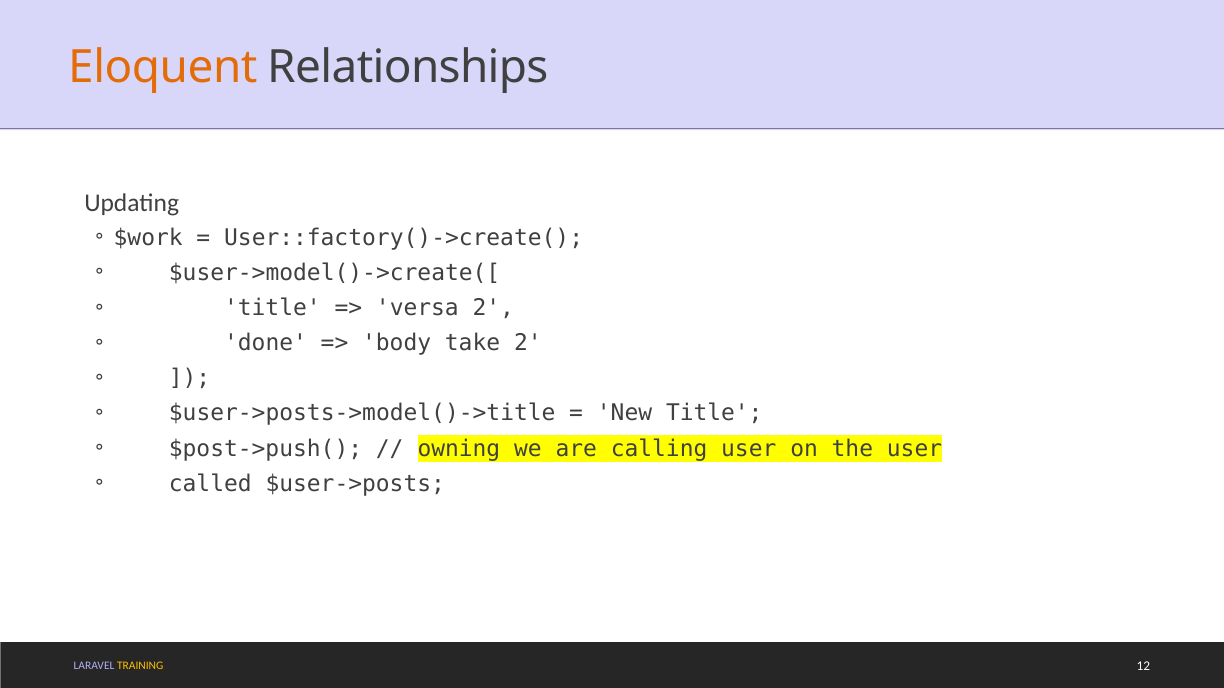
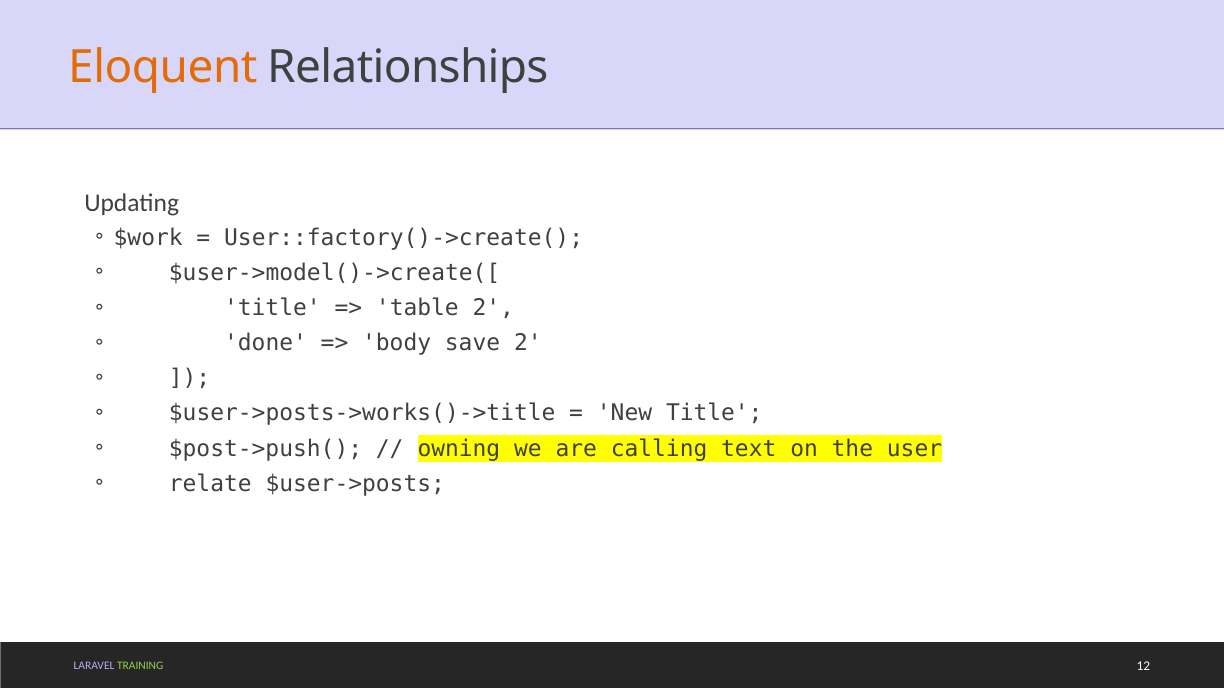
versa: versa -> table (417, 308)
take: take -> save (473, 343)
$user->posts->model()->title: $user->posts->model()->title -> $user->posts->works()->title (362, 414)
calling user: user -> text (749, 449)
called: called -> relate (210, 484)
TRAINING colour: yellow -> light green (140, 666)
